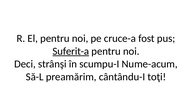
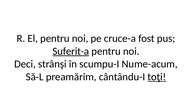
toţi underline: none -> present (157, 77)
